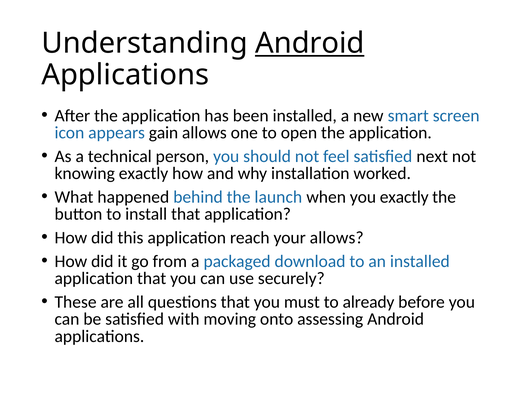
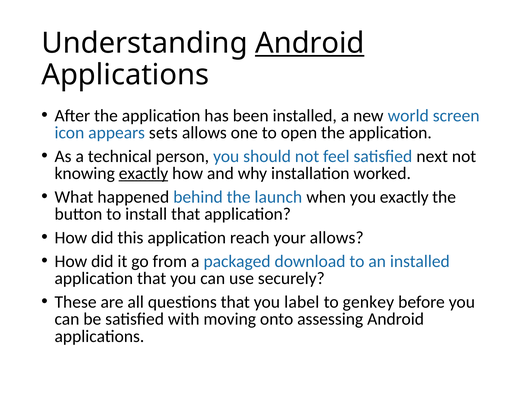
smart: smart -> world (408, 115)
gain: gain -> sets (163, 133)
exactly underline: none -> present (143, 173)
must: must -> label (302, 302)
already: already -> genkey (368, 302)
